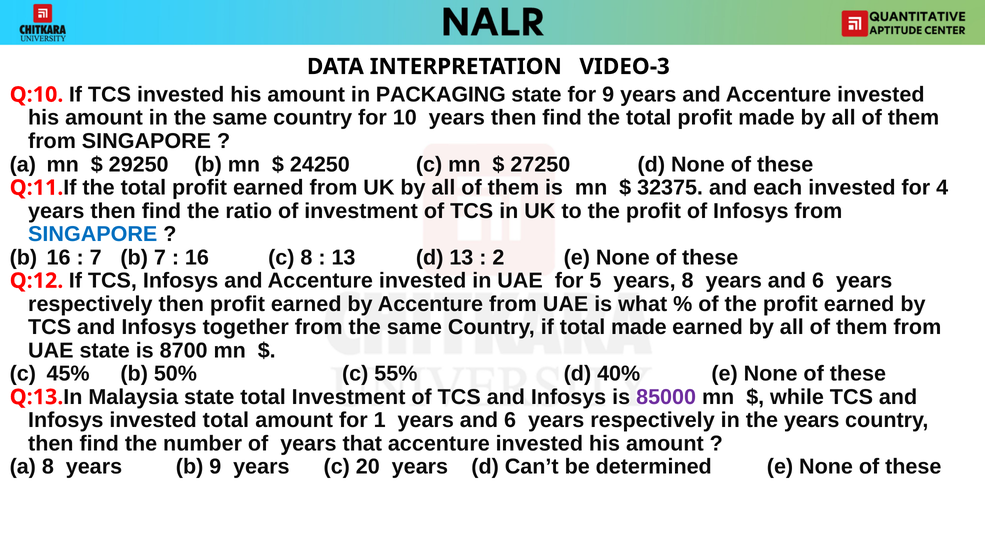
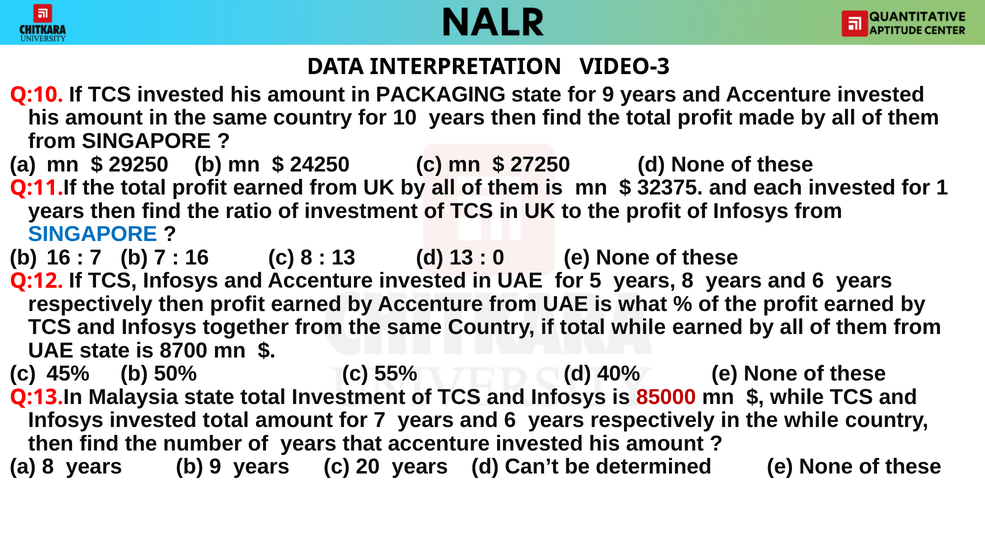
4: 4 -> 1 (942, 188)
2: 2 -> 0 (498, 257)
total made: made -> while (639, 327)
85000 colour: purple -> red (666, 397)
for 1: 1 -> 7 (380, 420)
the years: years -> while (811, 420)
